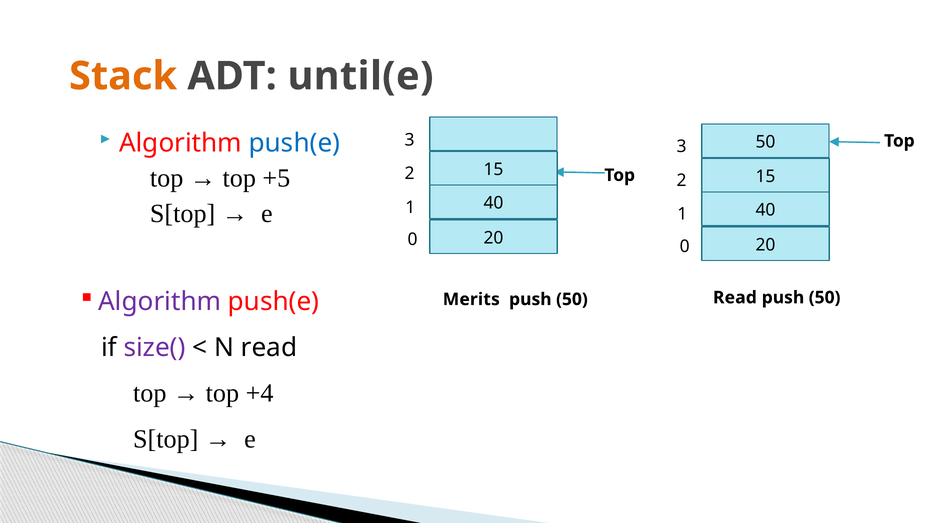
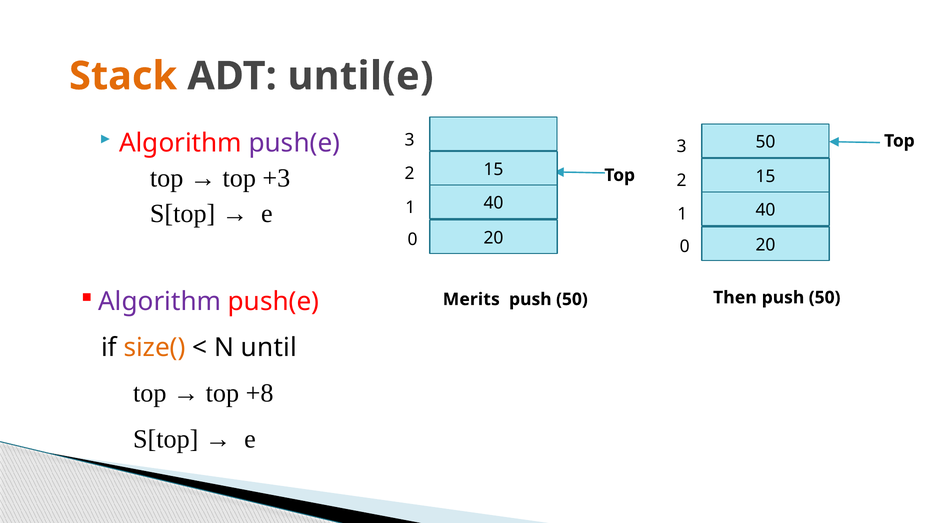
push(e colour: blue -> purple (294, 143)
+5: +5 -> +3 (276, 178)
50 Read: Read -> Then (735, 298)
size( colour: purple -> orange (155, 348)
N read: read -> until (269, 348)
+4: +4 -> +8 (260, 393)
